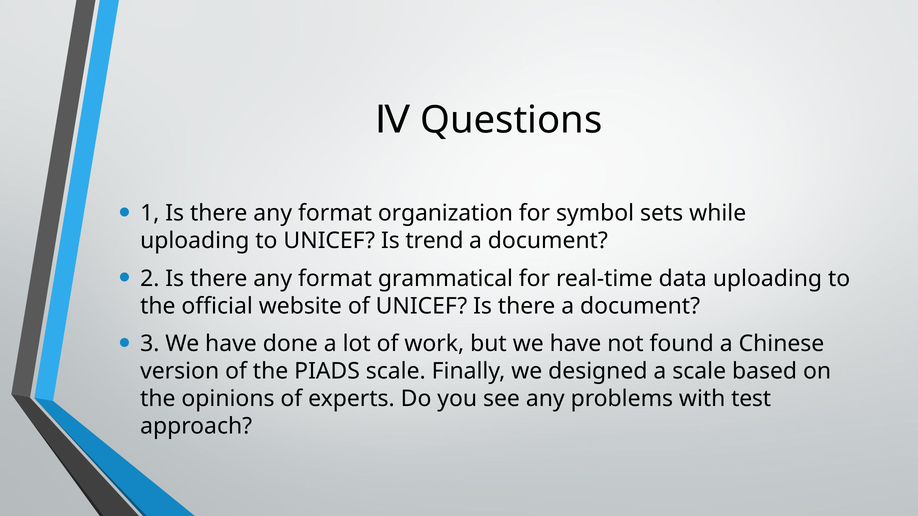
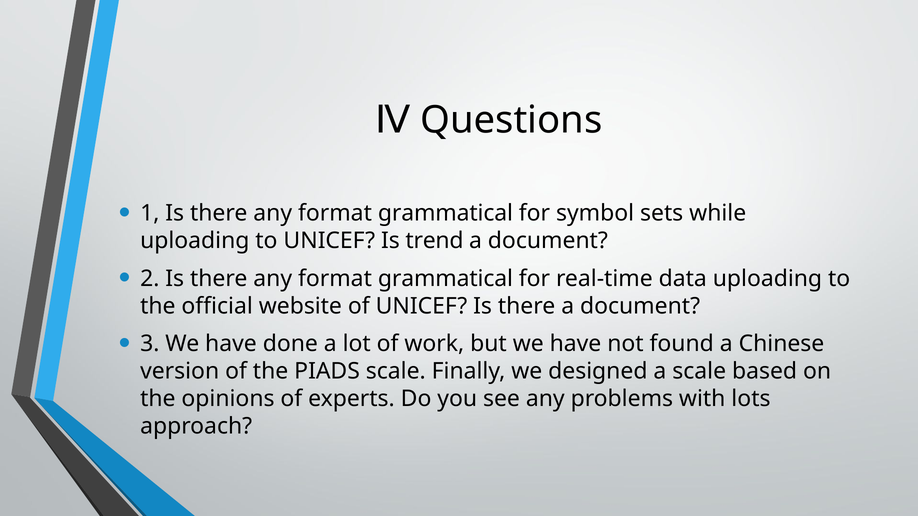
organization: organization -> grammatical (445, 213)
test: test -> lots (751, 399)
